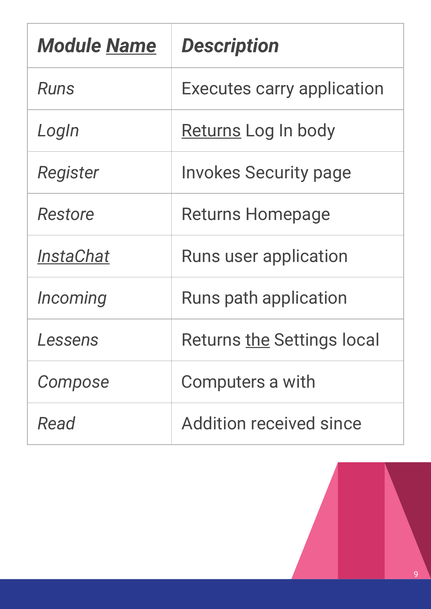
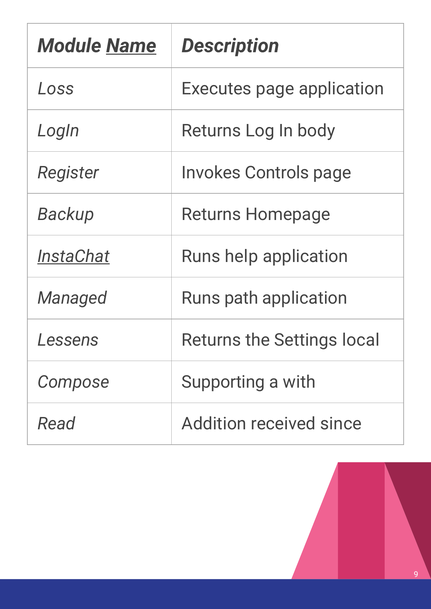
Runs: Runs -> Loss (56, 89)
Executes carry: carry -> page (275, 89)
Returns underline: present -> none (211, 131)
Security: Security -> Controls (277, 173)
Restore: Restore -> Backup (66, 215)
user: user -> help (242, 256)
Incoming: Incoming -> Managed (72, 298)
the underline: present -> none (258, 340)
Computers: Computers -> Supporting (223, 382)
